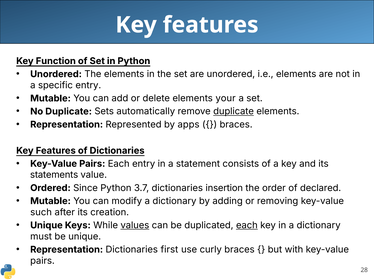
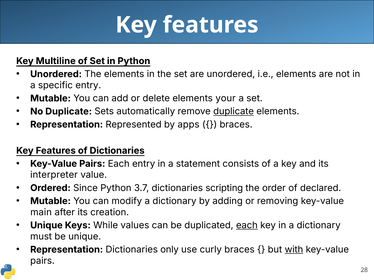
Function: Function -> Multiline (56, 61)
statements: statements -> interpreter (54, 175)
insertion: insertion -> scripting (224, 188)
such: such -> main (41, 213)
values underline: present -> none (135, 226)
first: first -> only (170, 250)
with underline: none -> present (294, 250)
